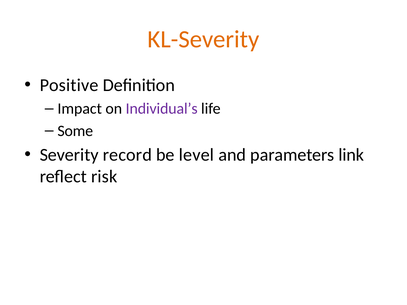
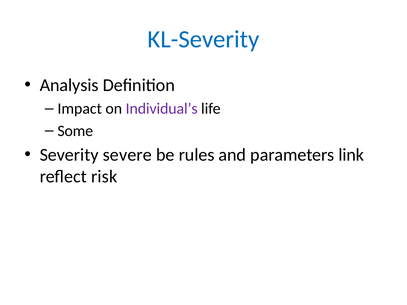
KL-Severity colour: orange -> blue (203, 39)
Positive: Positive -> Analysis (69, 85)
record: record -> severe (127, 155)
level: level -> rules (197, 155)
